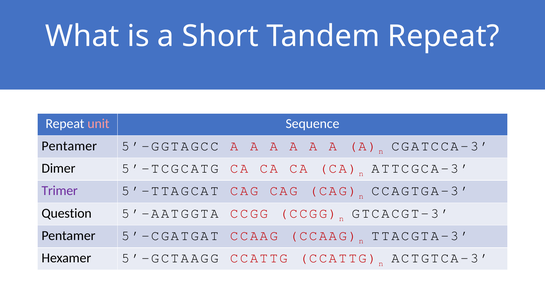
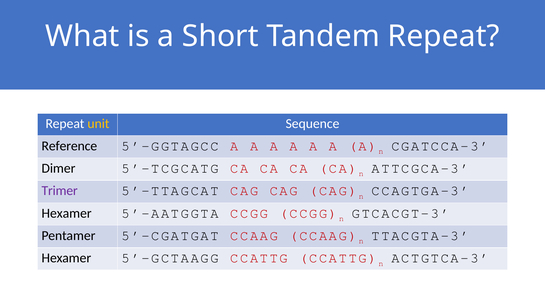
unit colour: pink -> yellow (98, 124)
Pentamer: Pentamer -> Reference (69, 146)
Question: Question -> Hexamer (67, 213)
